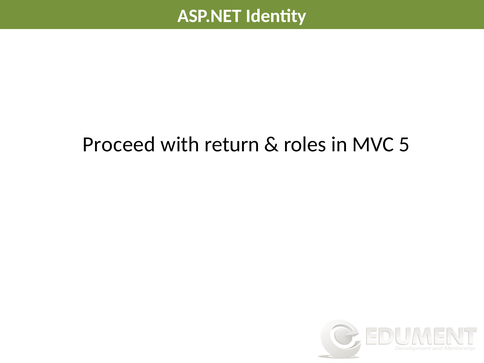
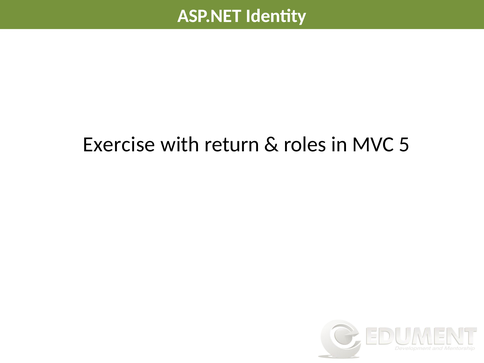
Proceed: Proceed -> Exercise (119, 144)
